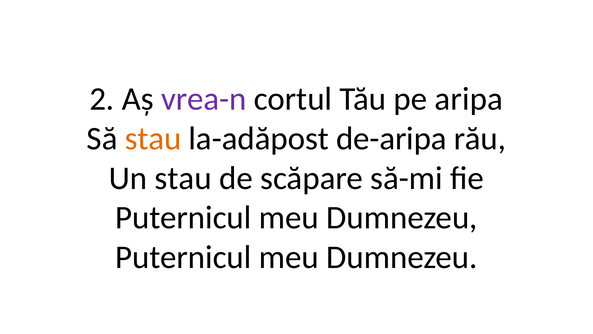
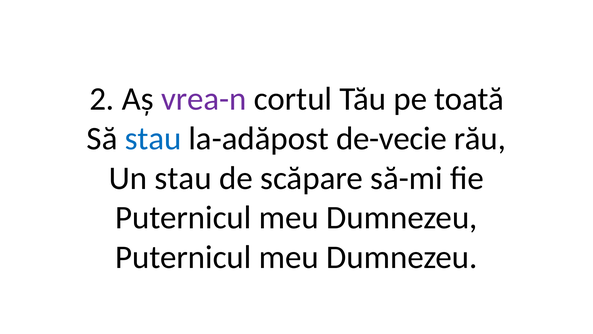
aripa: aripa -> toată (469, 99)
stau colour: orange -> blue (153, 138)
de-aripa: de-aripa -> de-vecie (391, 138)
